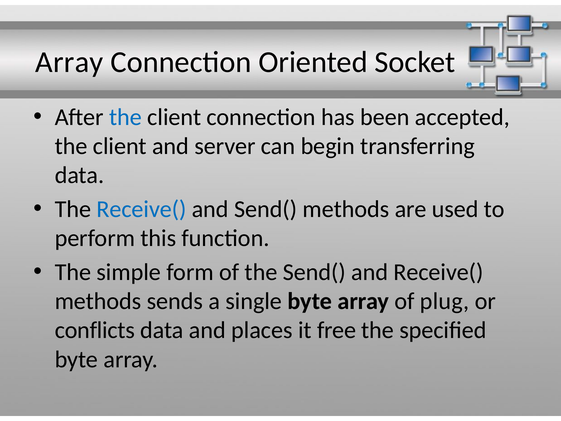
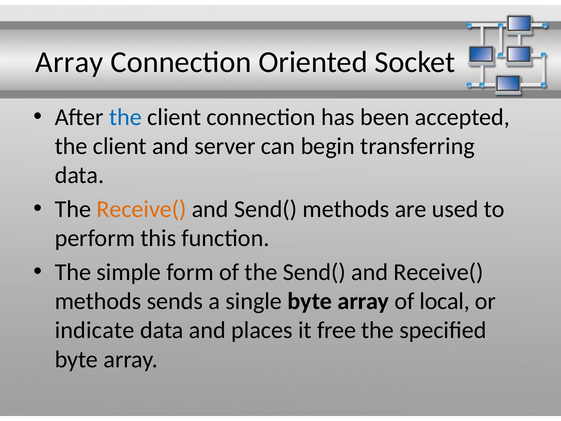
Receive( colour: blue -> orange (141, 209)
plug: plug -> local (445, 301)
conflicts: conflicts -> indicate (95, 330)
